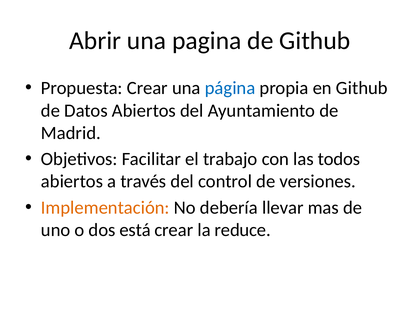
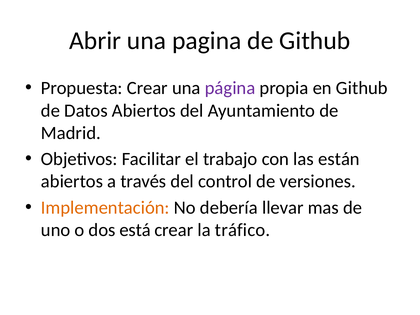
página colour: blue -> purple (230, 88)
todos: todos -> están (339, 159)
reduce: reduce -> tráfico (243, 230)
